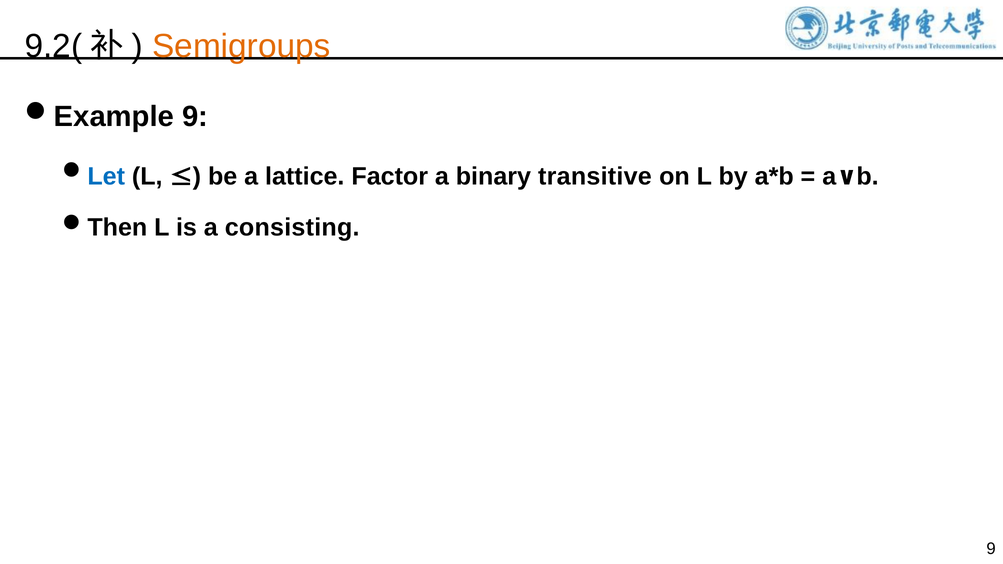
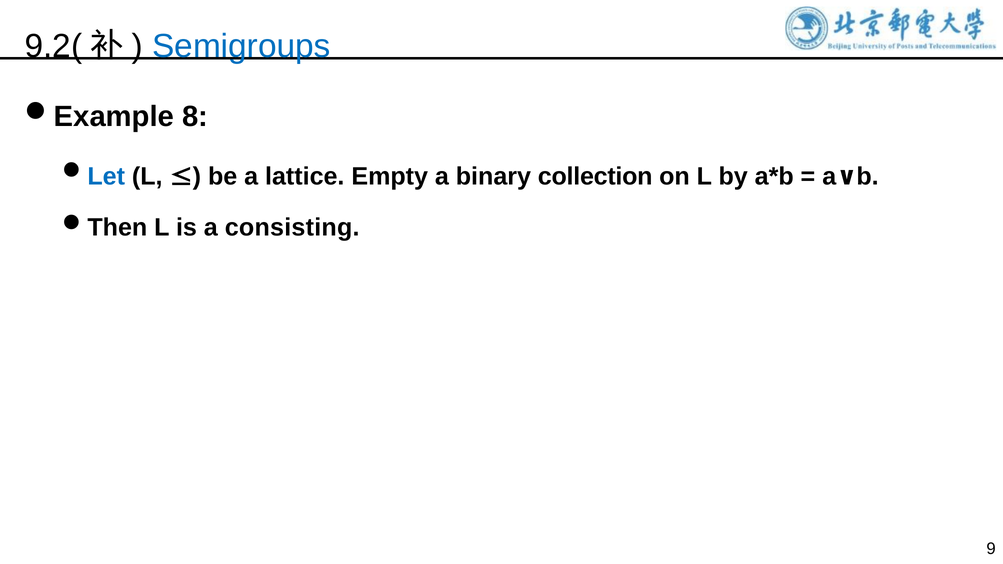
Semigroups colour: orange -> blue (241, 46)
9: 9 -> 8 (195, 116)
Factor: Factor -> Empty (390, 176)
transitive: transitive -> collection (595, 176)
